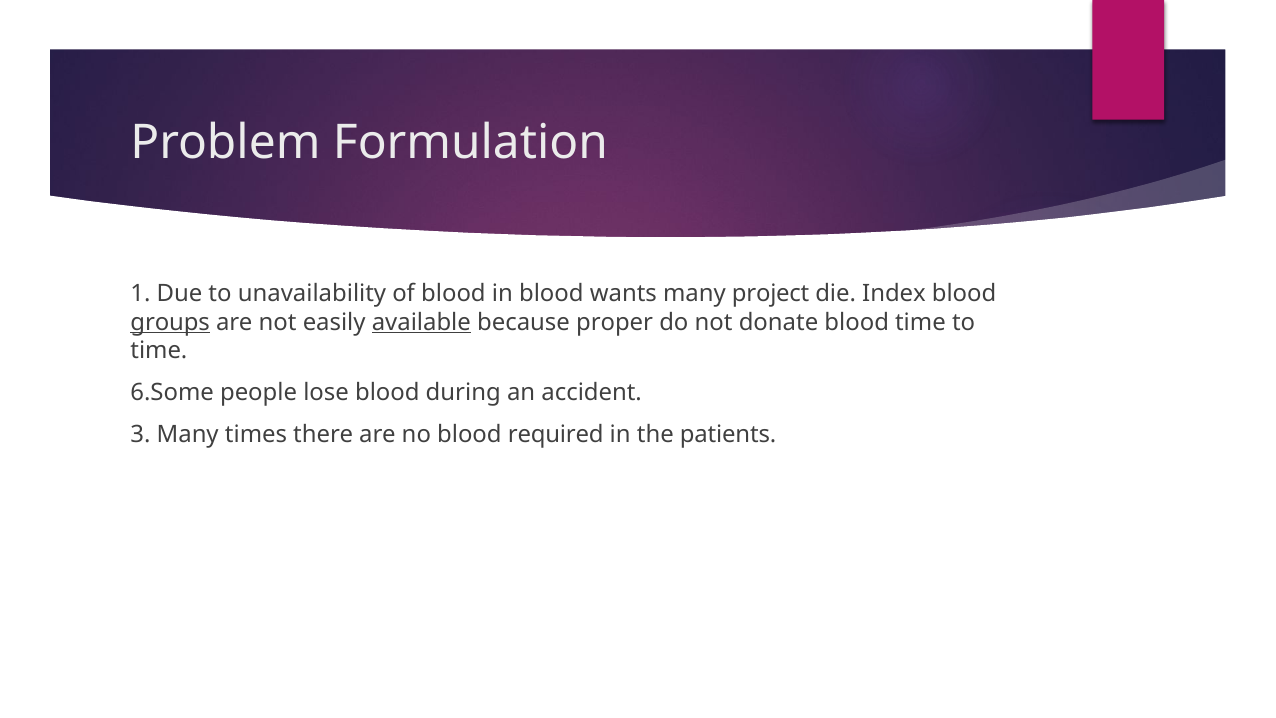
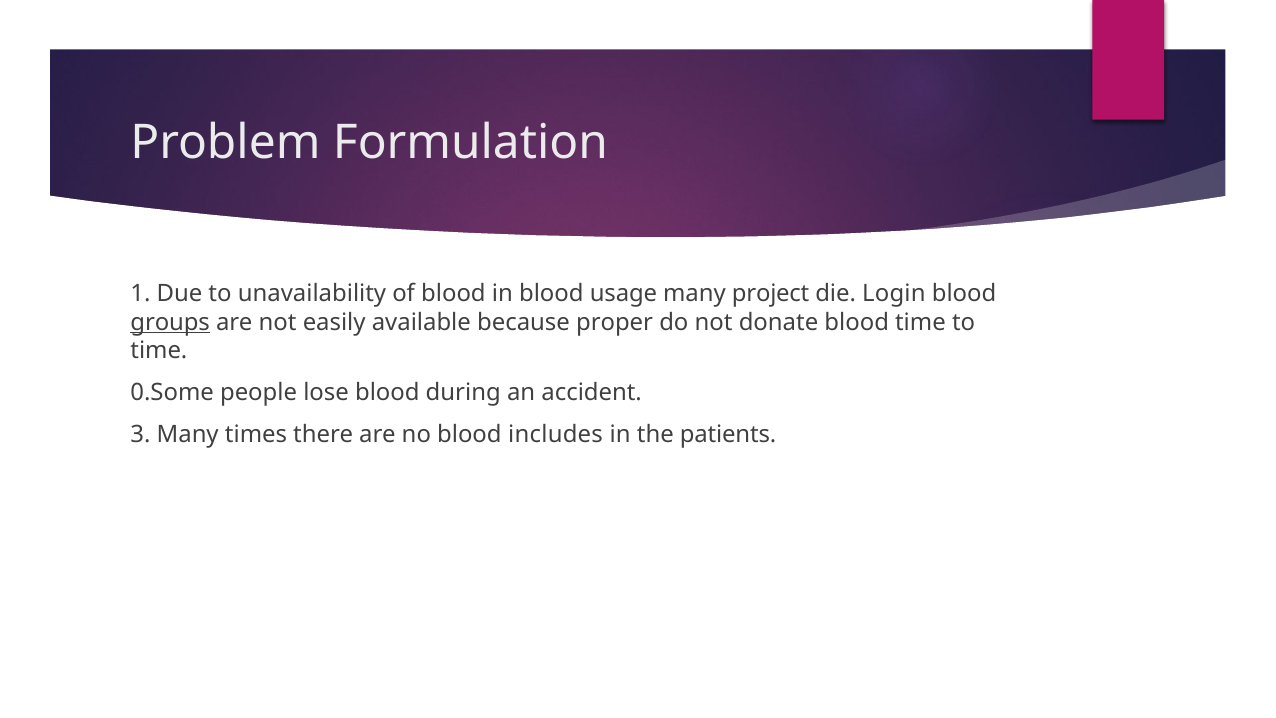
wants: wants -> usage (623, 293)
Index: Index -> Login (894, 293)
available underline: present -> none (421, 322)
6.Some: 6.Some -> 0.Some (172, 393)
required: required -> includes (556, 435)
